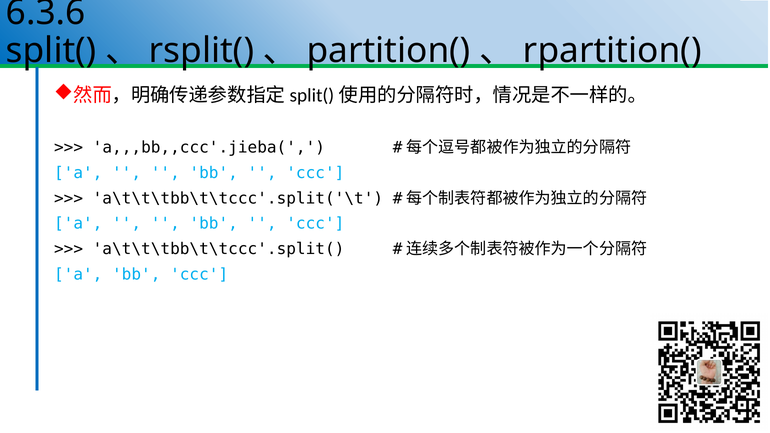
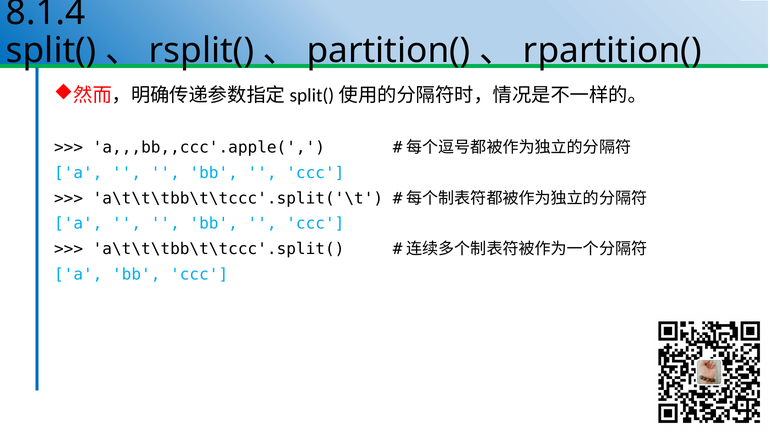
6.3.6: 6.3.6 -> 8.1.4 (46, 13)
a,,,bb,,ccc'.jieba(: a,,,bb,,ccc'.jieba( -> a,,,bb,,ccc'.apple( (209, 148)
